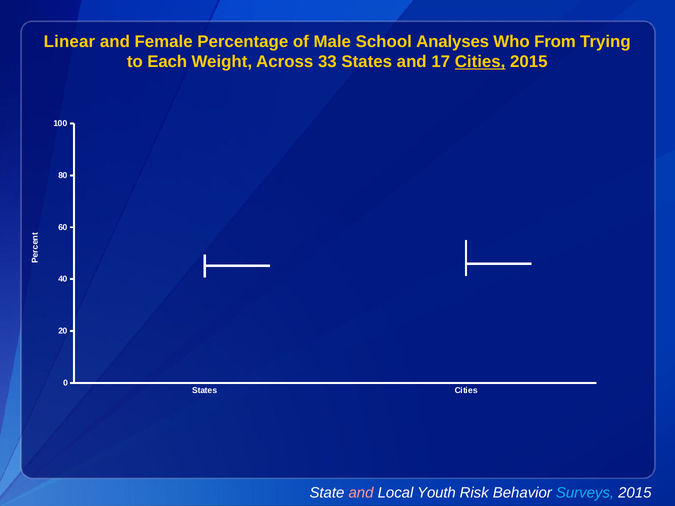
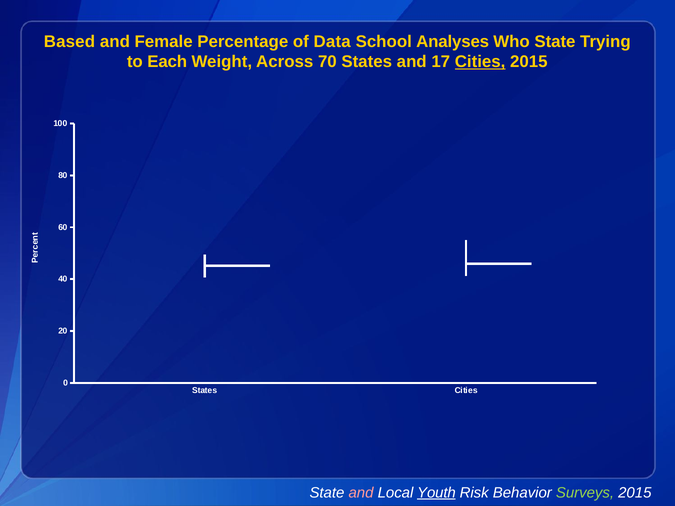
Linear: Linear -> Based (69, 42)
Male: Male -> Data (332, 42)
Who From: From -> State (555, 42)
33: 33 -> 70 (327, 62)
Youth underline: none -> present (436, 493)
Surveys colour: light blue -> light green (585, 493)
